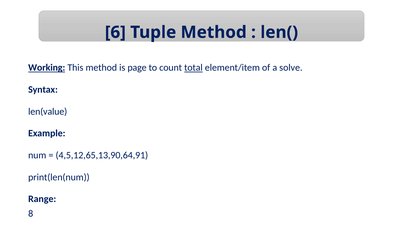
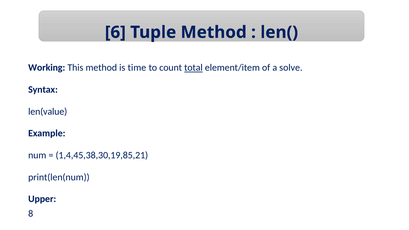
Working underline: present -> none (47, 68)
page: page -> time (137, 68)
4,5,12,65,13,90,64,91: 4,5,12,65,13,90,64,91 -> 1,4,45,38,30,19,85,21 (102, 155)
Range: Range -> Upper (42, 199)
